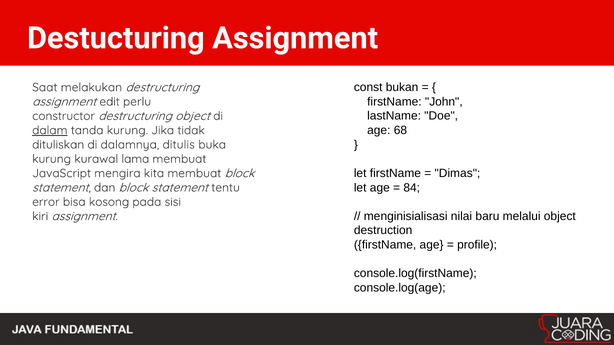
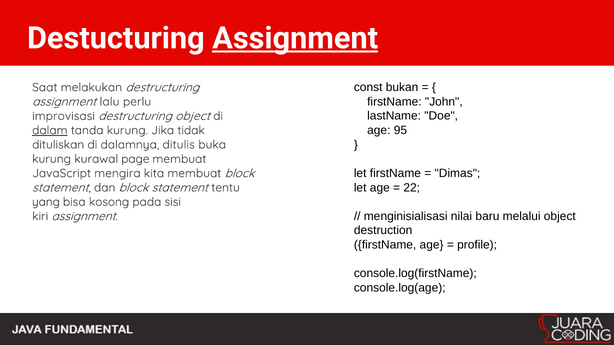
Assignment underline: none -> present (295, 38)
edit: edit -> lalu (109, 102)
constructor: constructor -> improvisasi (64, 116)
68: 68 -> 95 (400, 130)
lama: lama -> page (135, 159)
84: 84 -> 22 (412, 188)
error: error -> yang (46, 202)
